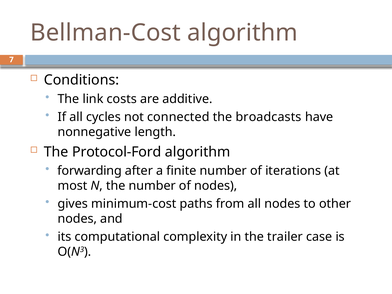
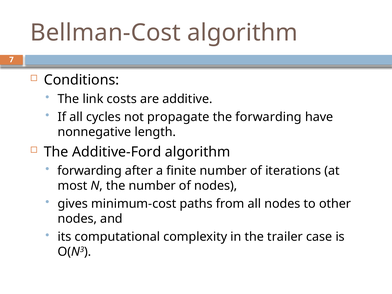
connected: connected -> propagate (178, 117)
the broadcasts: broadcasts -> forwarding (269, 117)
Protocol-Ford: Protocol-Ford -> Additive-Ford (117, 152)
